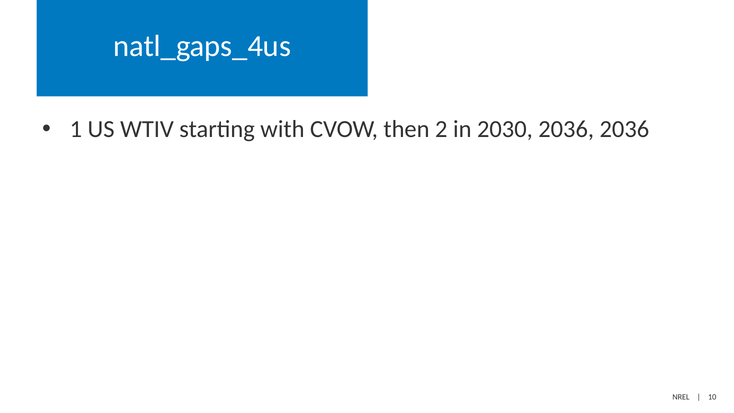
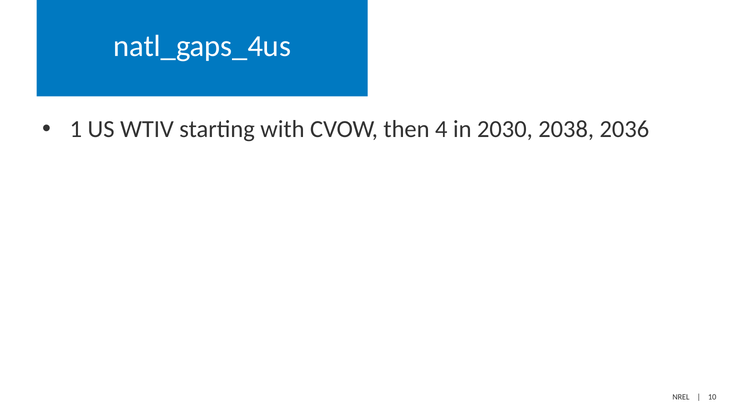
2: 2 -> 4 (441, 129)
2030 2036: 2036 -> 2038 (566, 129)
